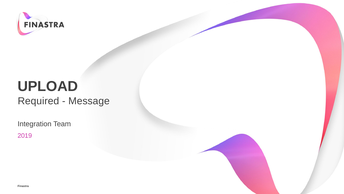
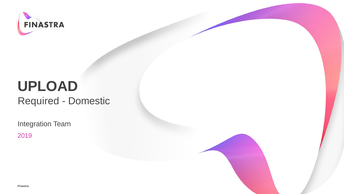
Message: Message -> Domestic (89, 101)
